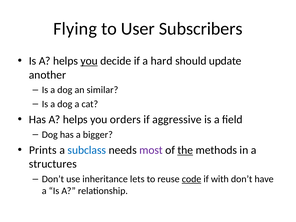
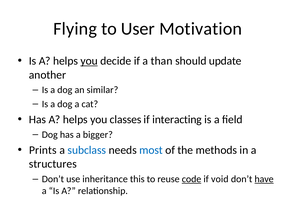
Subscribers: Subscribers -> Motivation (201, 29)
hard: hard -> than (162, 61)
orders: orders -> classes (126, 120)
aggressive: aggressive -> interacting (177, 120)
most colour: purple -> blue (151, 150)
the underline: present -> none (185, 150)
lets: lets -> this (137, 179)
with: with -> void (220, 179)
have underline: none -> present (264, 179)
